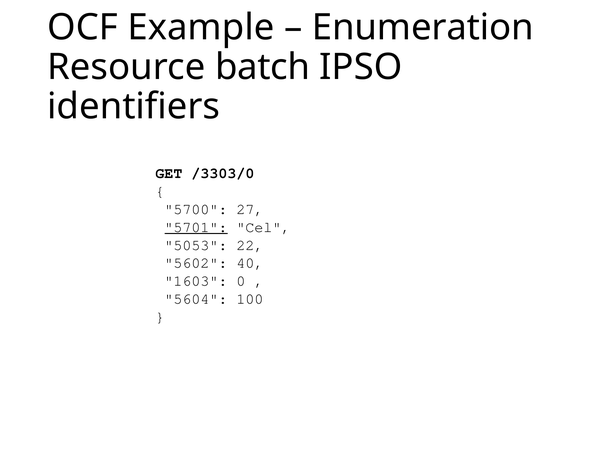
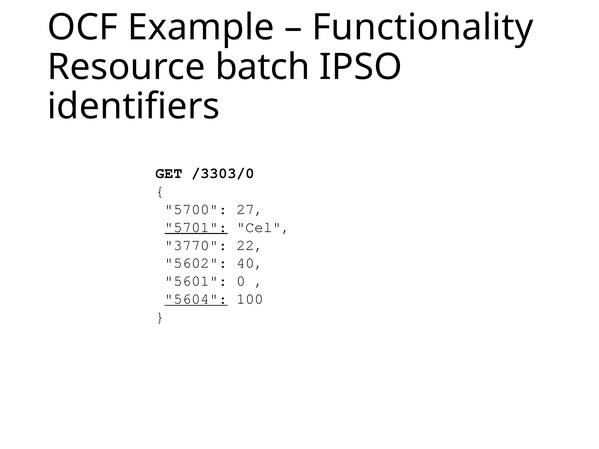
Enumeration: Enumeration -> Functionality (423, 28)
5053: 5053 -> 3770 (196, 245)
1603: 1603 -> 5601 (196, 281)
5604 underline: none -> present (196, 299)
